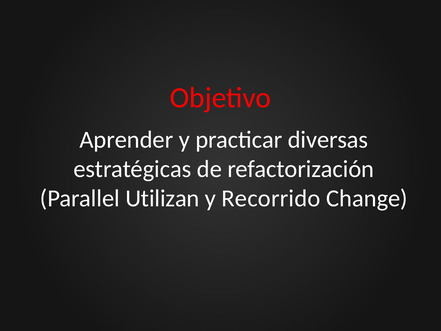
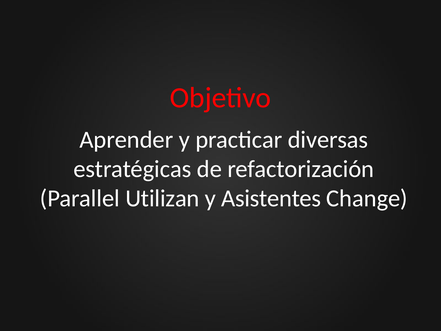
Recorrido: Recorrido -> Asistentes (271, 198)
